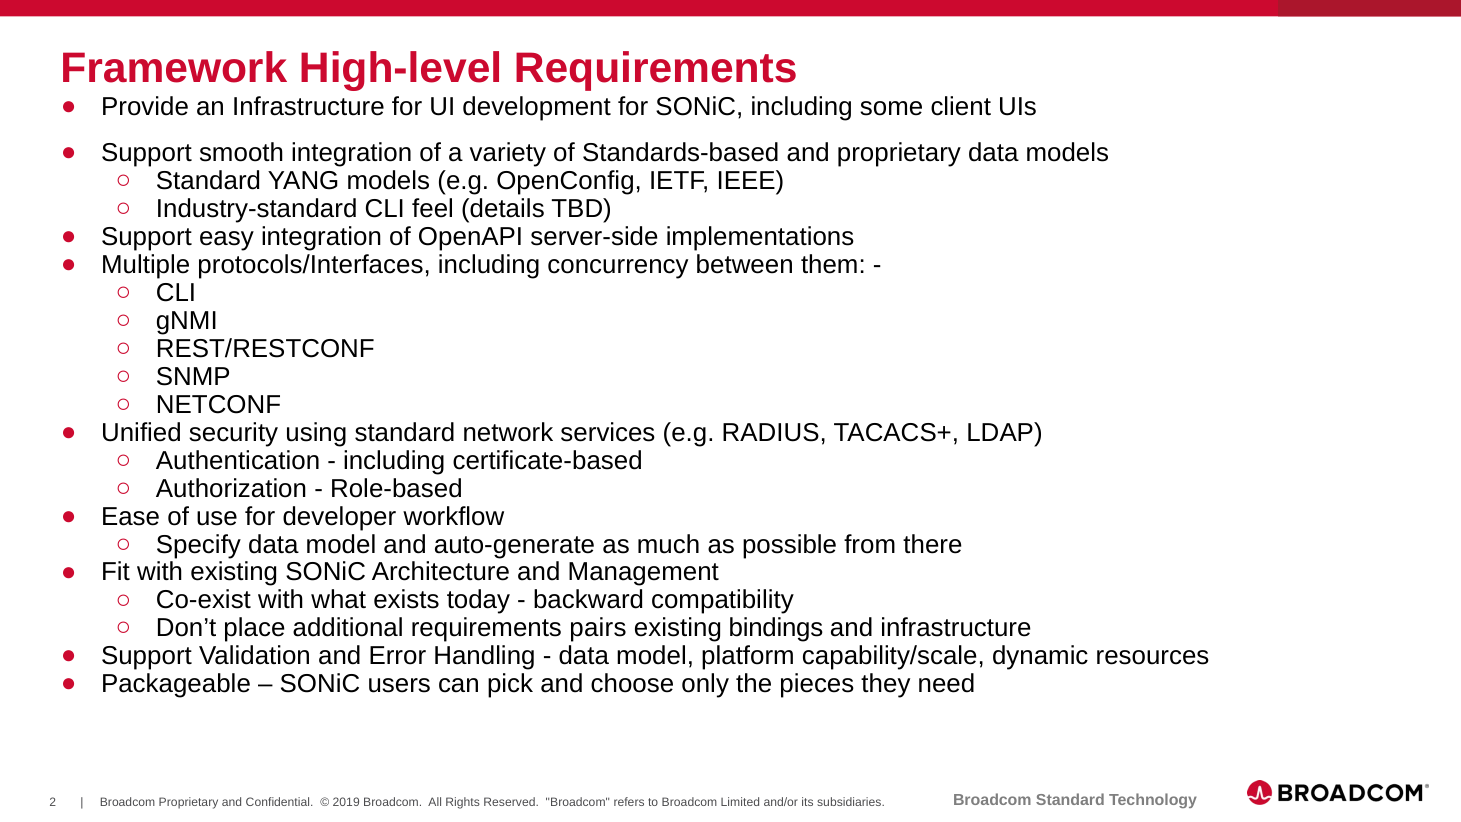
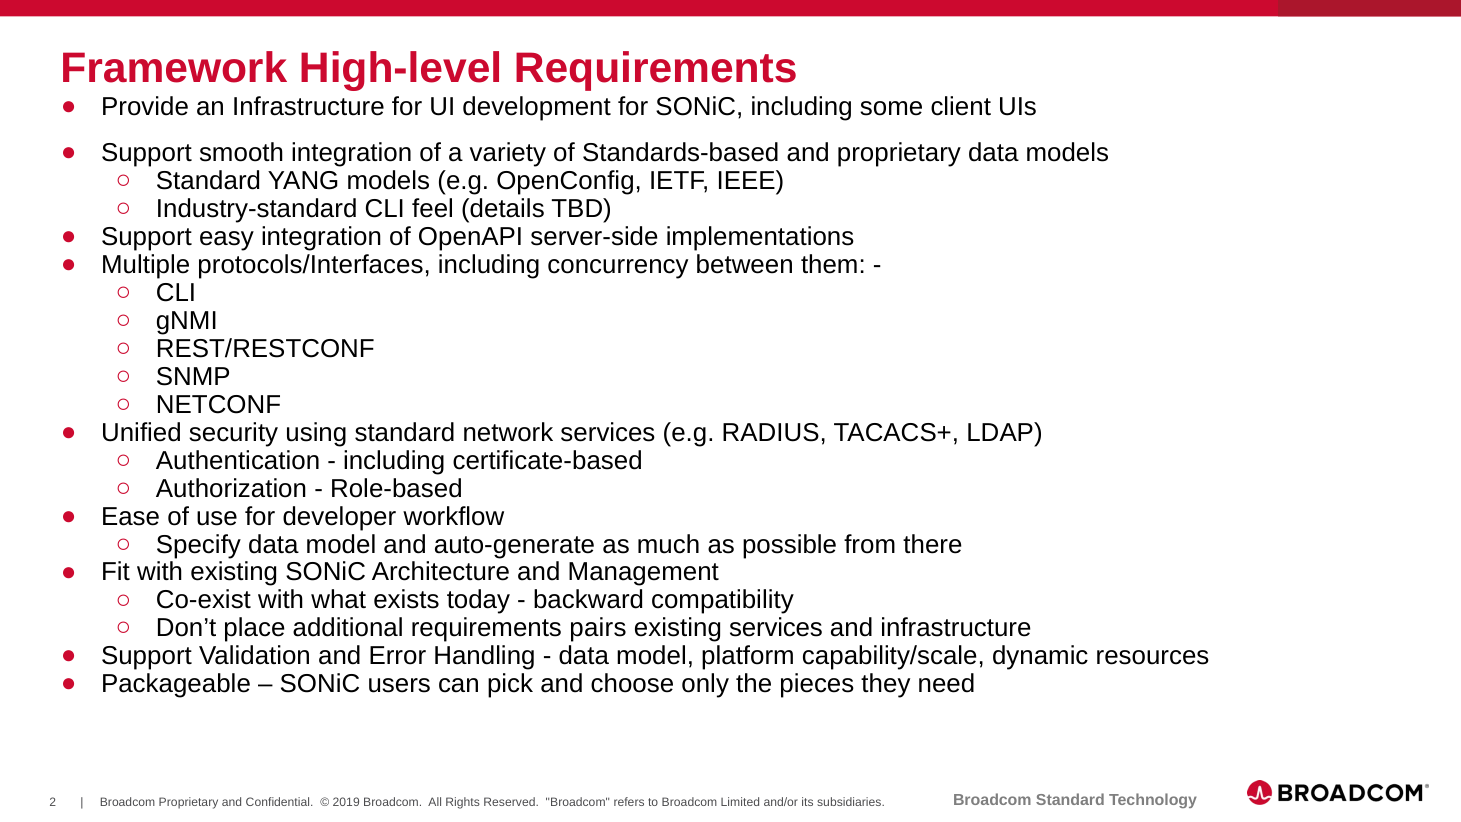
existing bindings: bindings -> services (776, 628)
